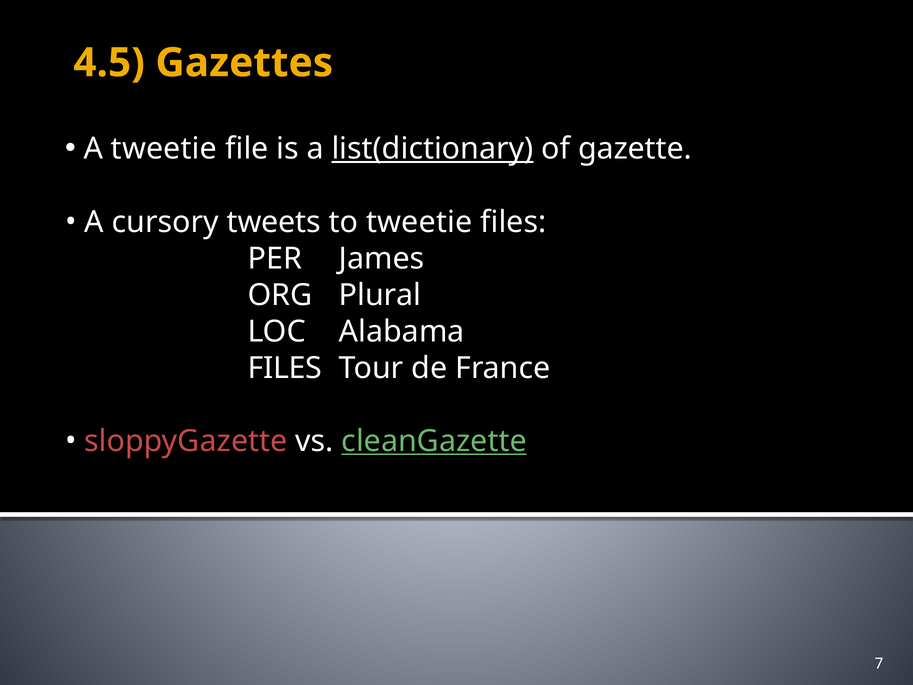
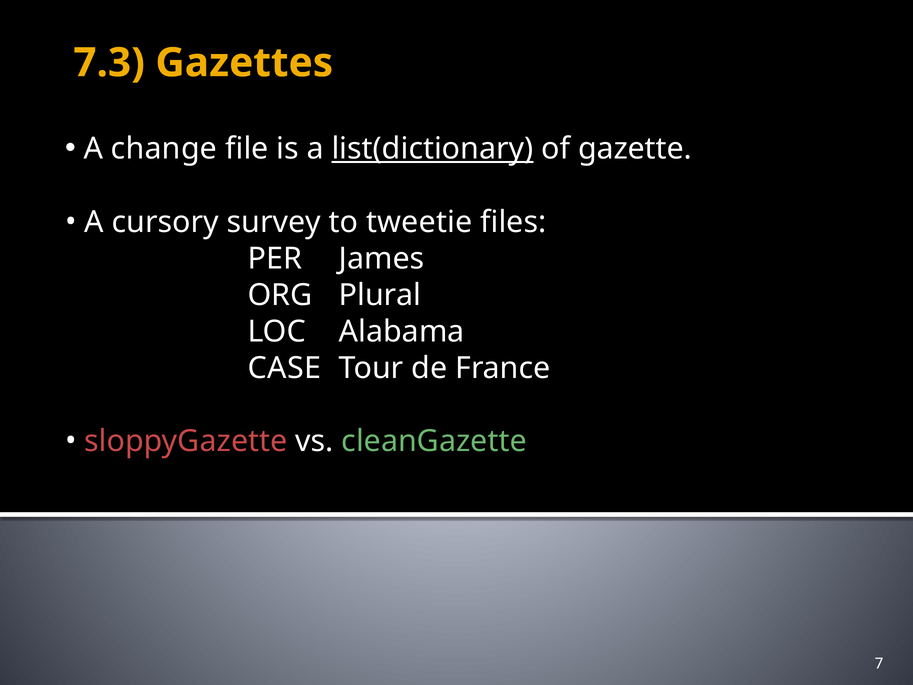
4.5: 4.5 -> 7.3 (109, 63)
A tweetie: tweetie -> change (164, 149)
tweets: tweets -> survey (274, 222)
FILES: FILES -> CASE (284, 368)
cleanGazette underline: present -> none (434, 441)
